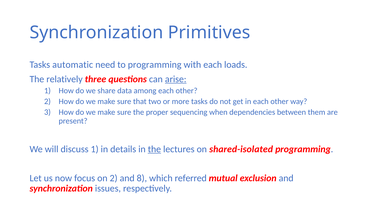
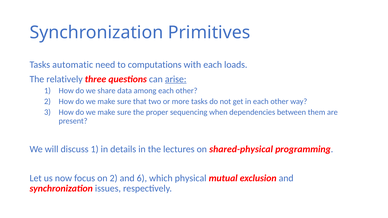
to programming: programming -> computations (155, 65)
the underline: present -> none (154, 149)
shared-isolated: shared-isolated -> shared-physical (241, 149)
8: 8 -> 6 (142, 178)
referred: referred -> physical (191, 178)
